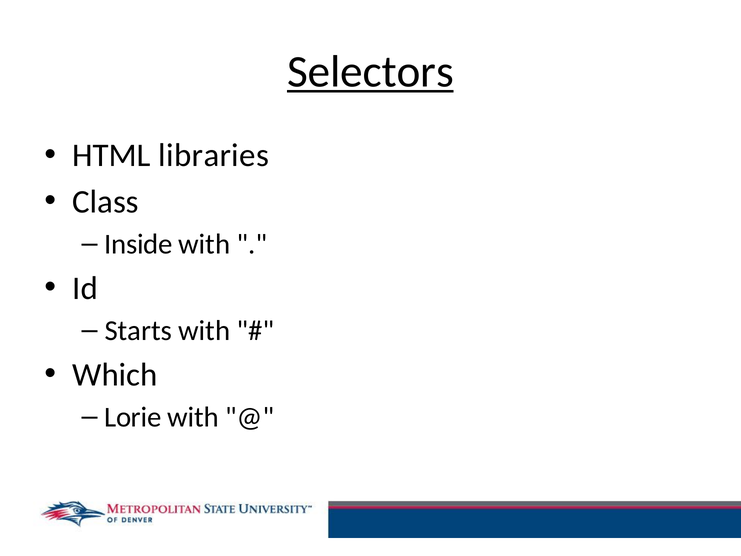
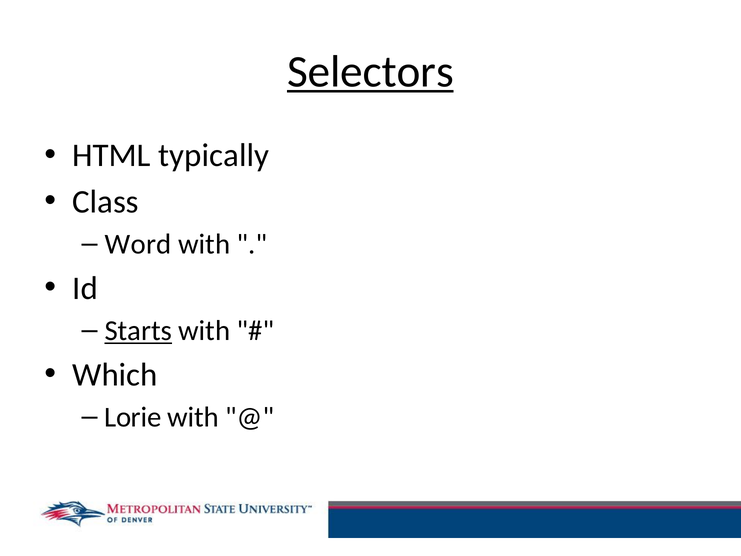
libraries: libraries -> typically (214, 155)
Inside: Inside -> Word (138, 244)
Starts underline: none -> present (138, 331)
